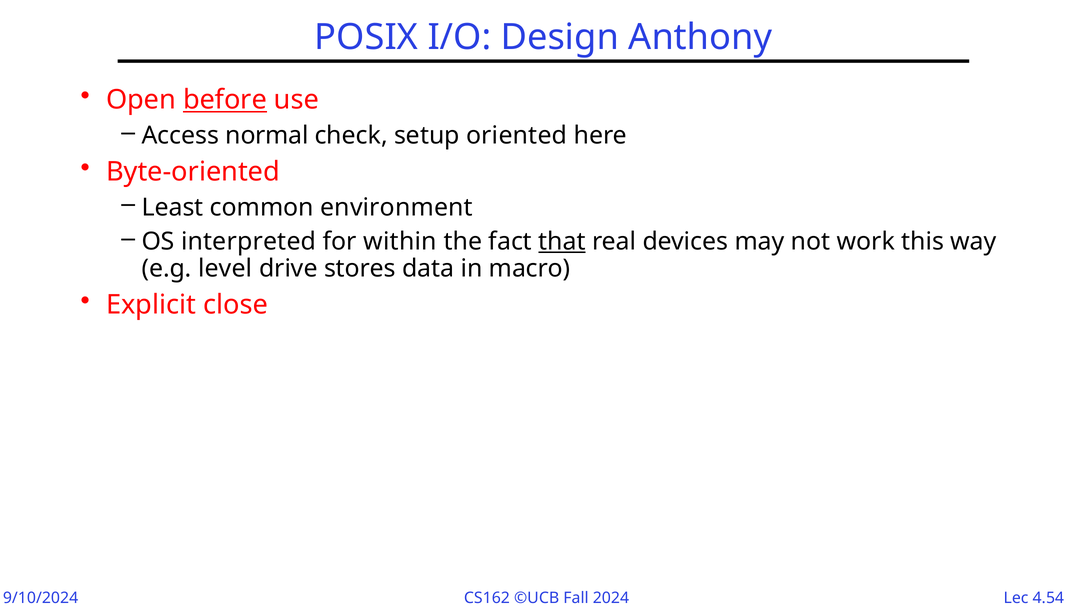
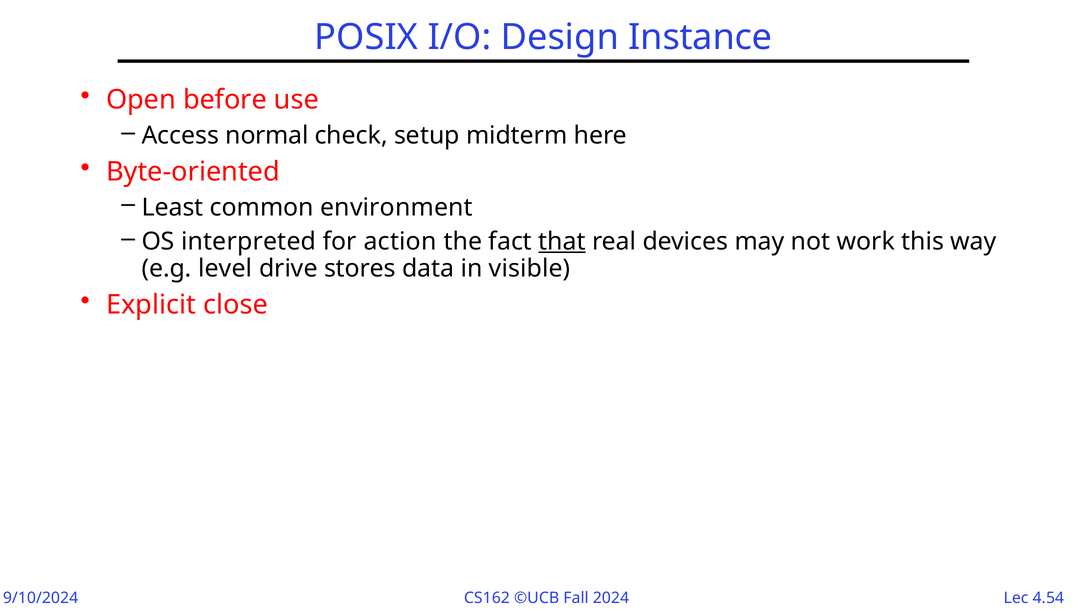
Anthony: Anthony -> Instance (700, 37)
before underline: present -> none (225, 100)
oriented: oriented -> midterm (517, 136)
within: within -> action (400, 242)
macro: macro -> visible (529, 269)
